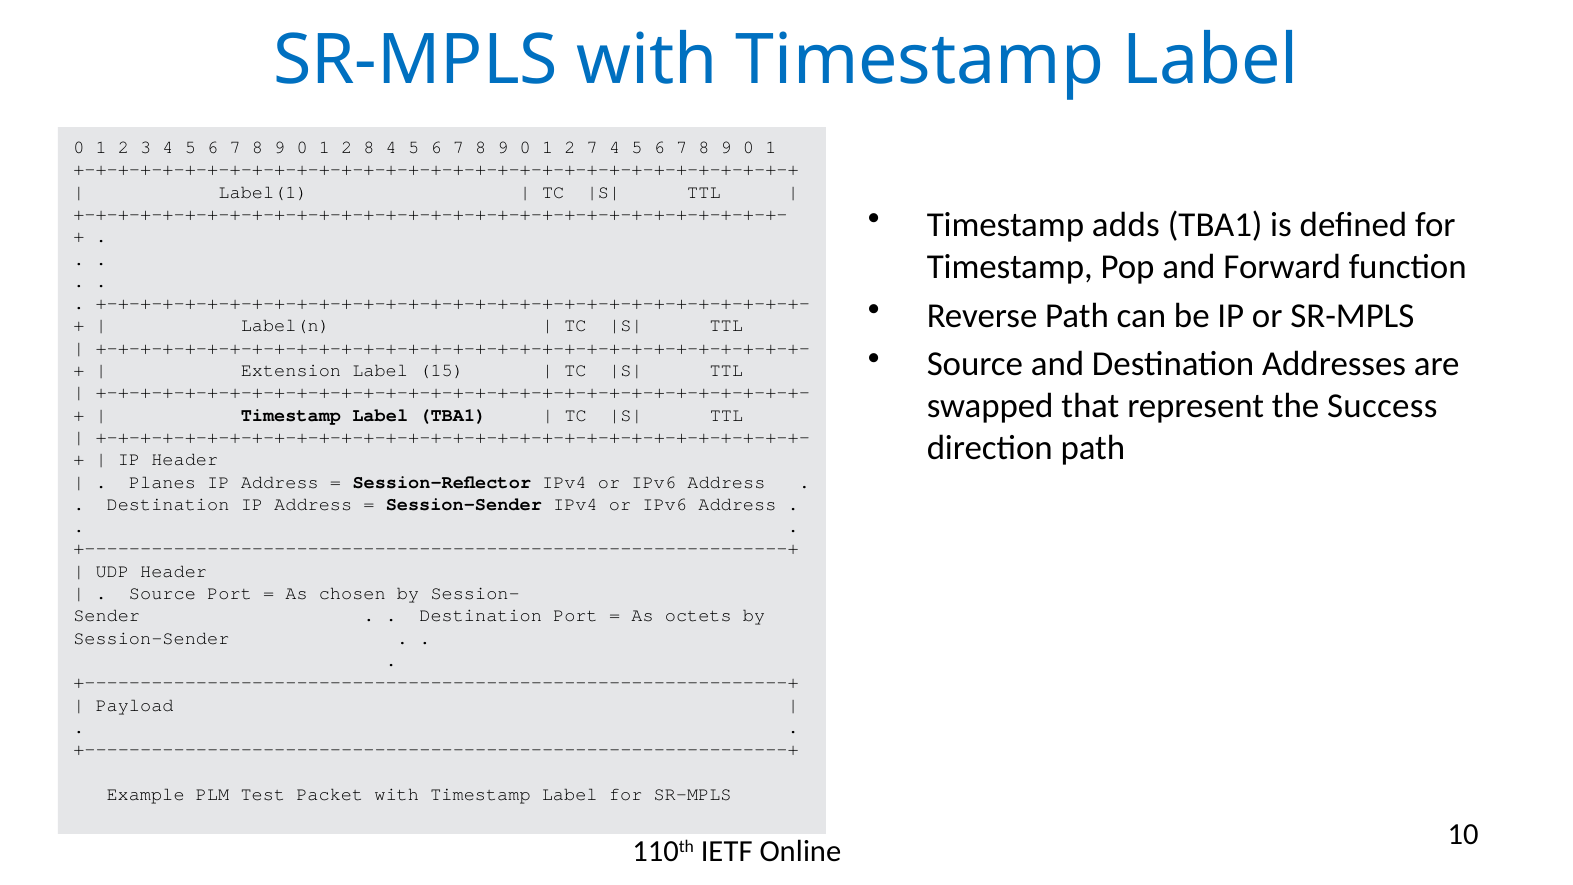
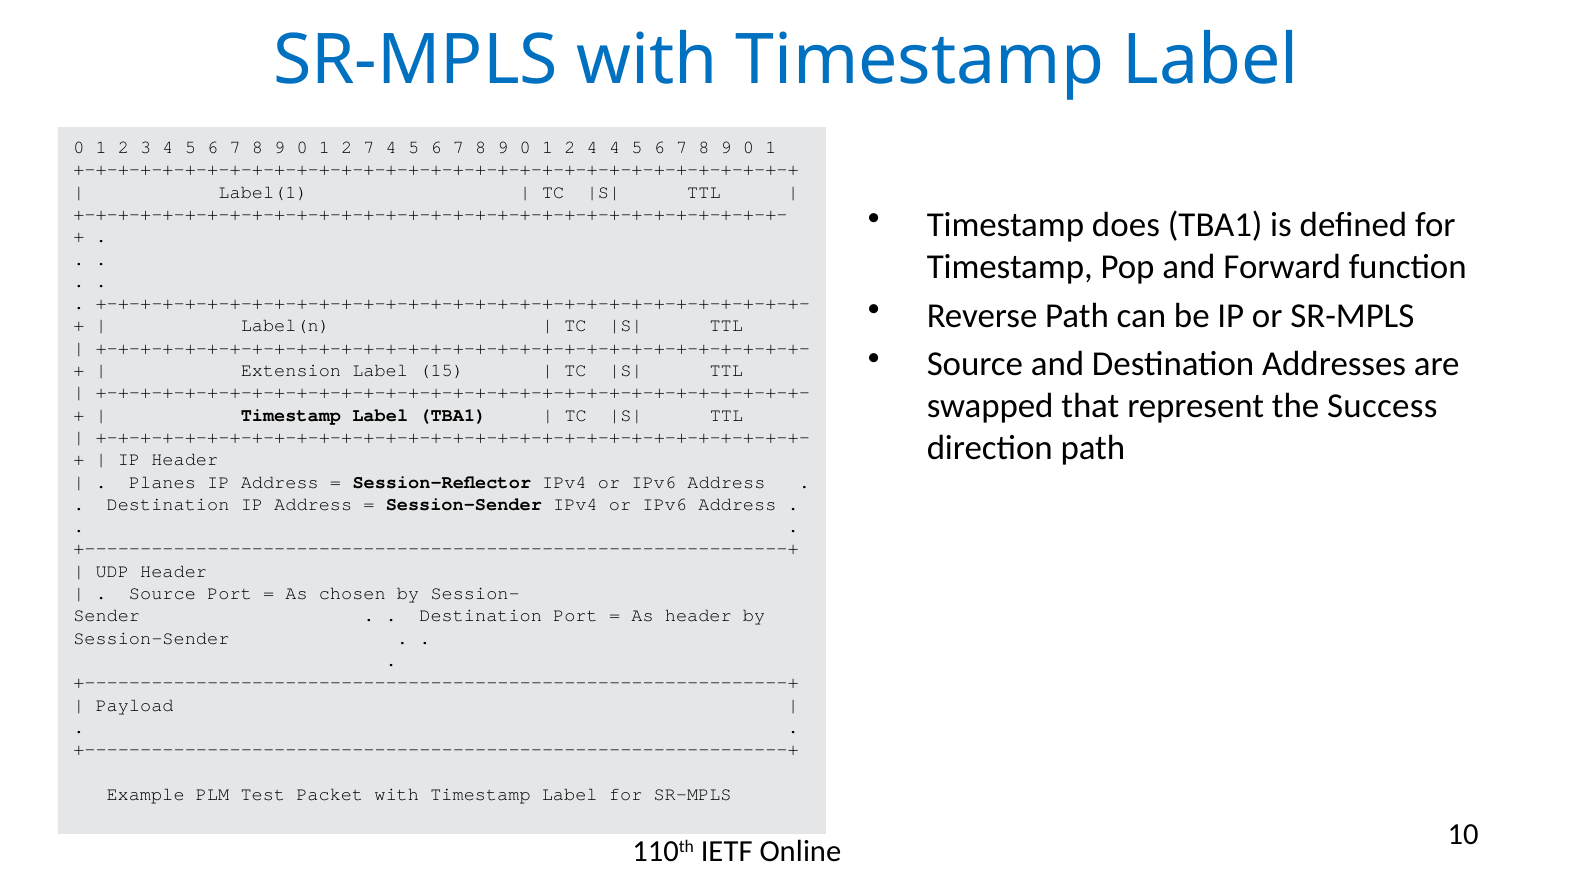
2 8: 8 -> 7 (369, 147)
2 7: 7 -> 4 (592, 147)
adds: adds -> does (1126, 225)
As octets: octets -> header (698, 616)
